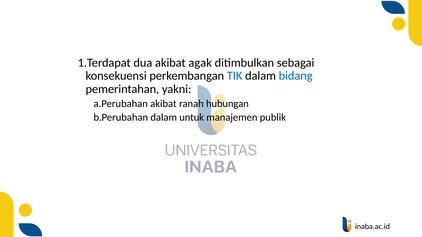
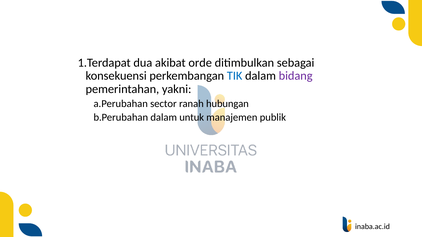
agak: agak -> orde (200, 63)
bidang colour: blue -> purple (296, 76)
akibat: akibat -> sector (163, 104)
